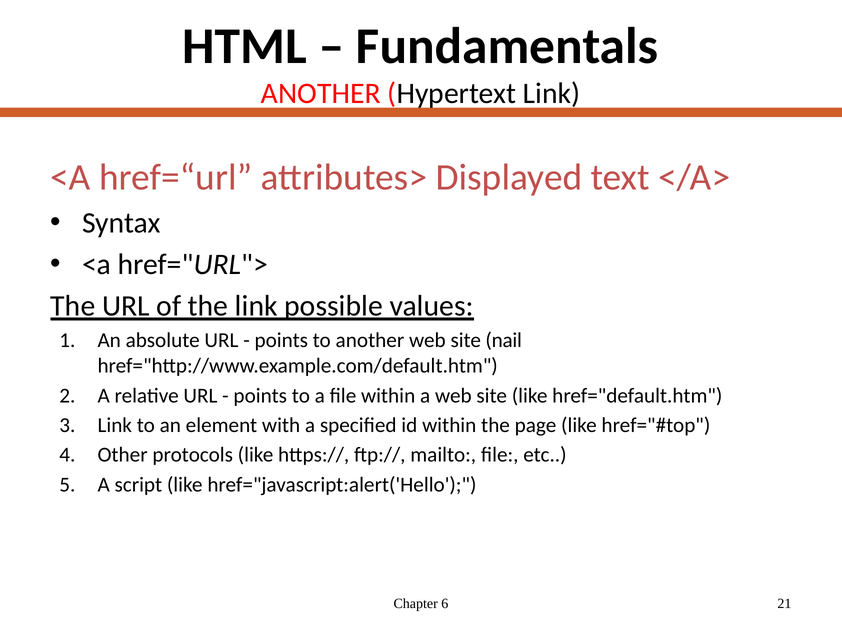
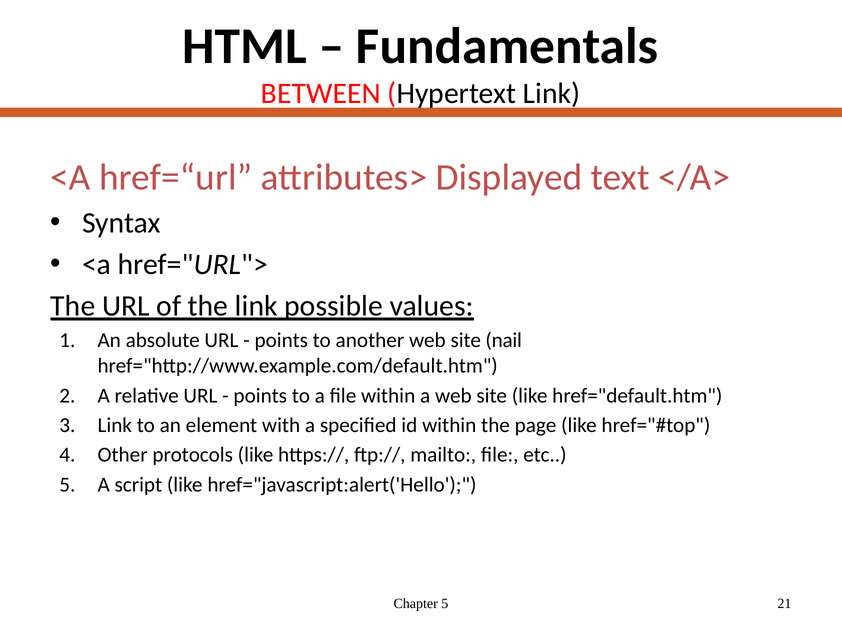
ANOTHER: ANOTHER -> BETWEEN (321, 93)
Chapter 6: 6 -> 5 (445, 603)
